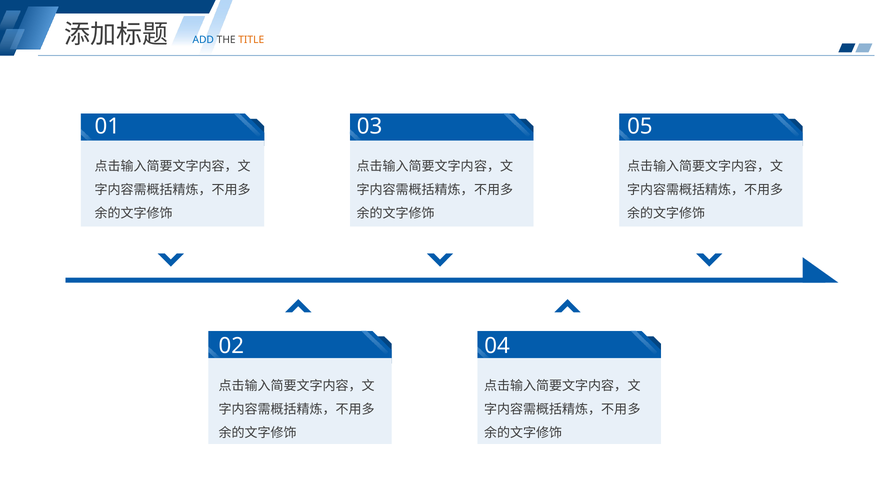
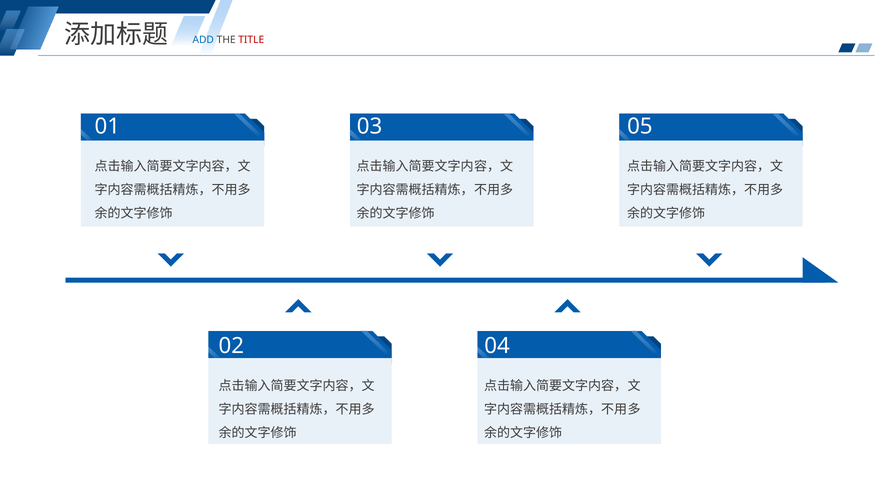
TITLE colour: orange -> red (251, 40)
